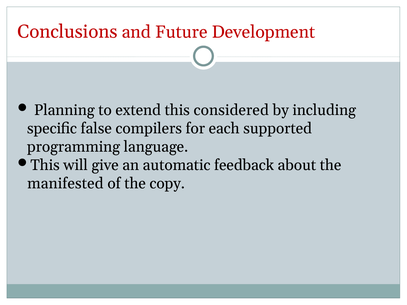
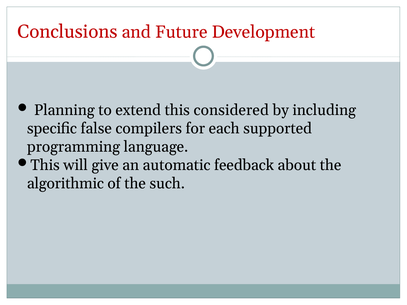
manifested: manifested -> algorithmic (65, 184)
copy: copy -> such (167, 184)
